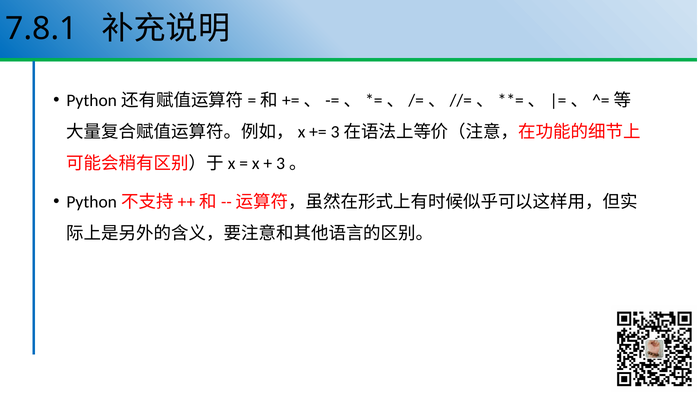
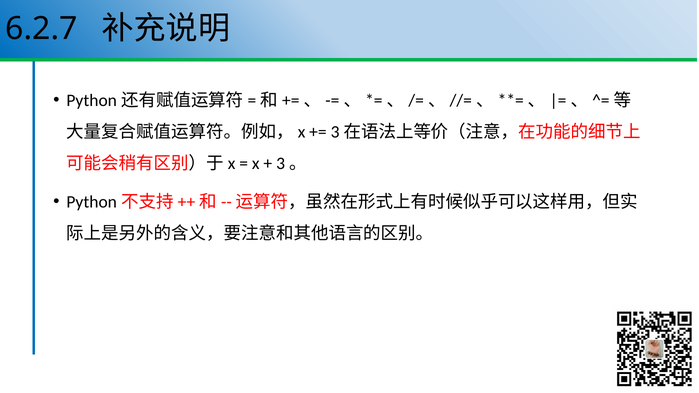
7.8.1: 7.8.1 -> 6.2.7 (41, 29)
